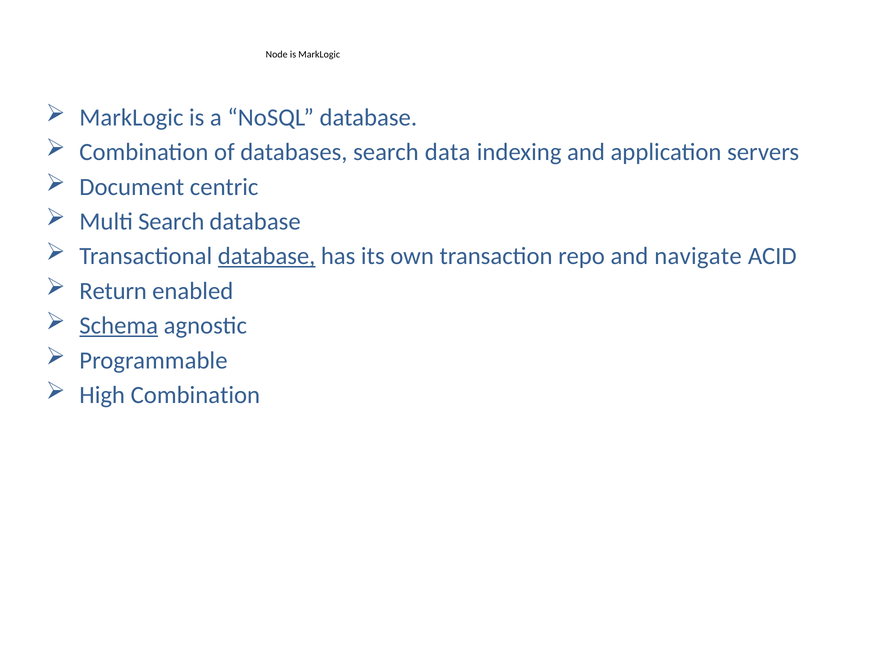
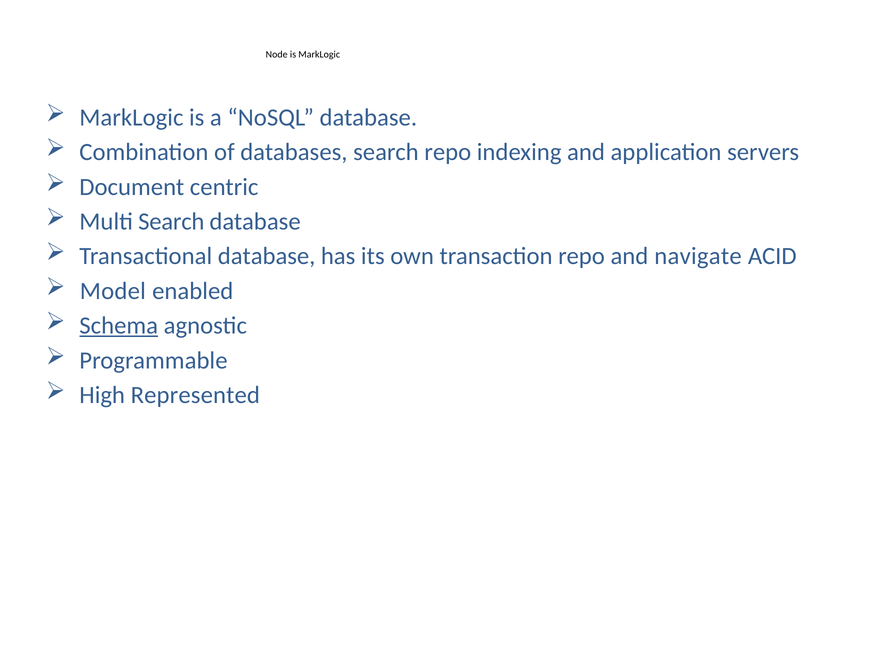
search data: data -> repo (448, 152)
database underline: present -> none (267, 256)
Return: Return -> Model (113, 291)
High Combination: Combination -> Represented (195, 395)
